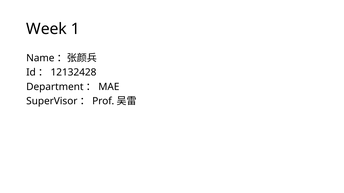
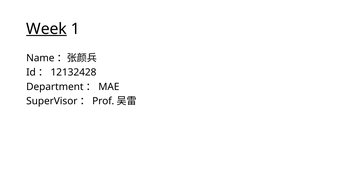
Week underline: none -> present (47, 29)
